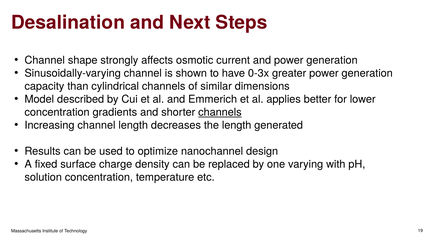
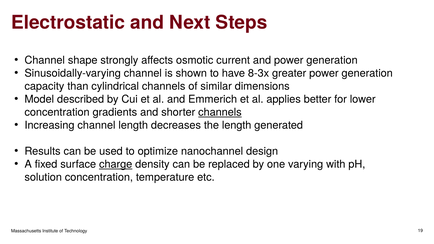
Desalination: Desalination -> Electrostatic (68, 23)
0-3x: 0-3x -> 8-3x (259, 73)
charge underline: none -> present (116, 164)
